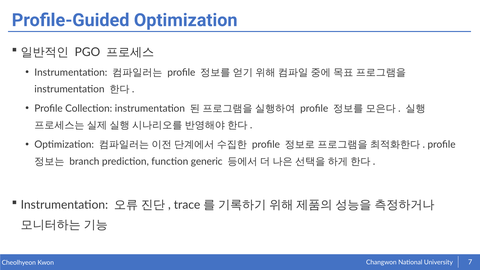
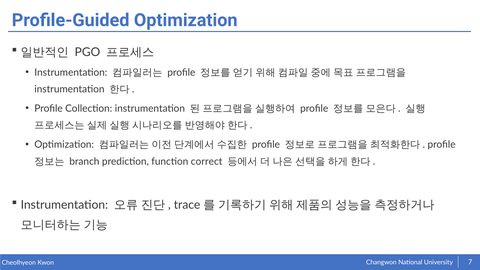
generic: generic -> correct (207, 161)
